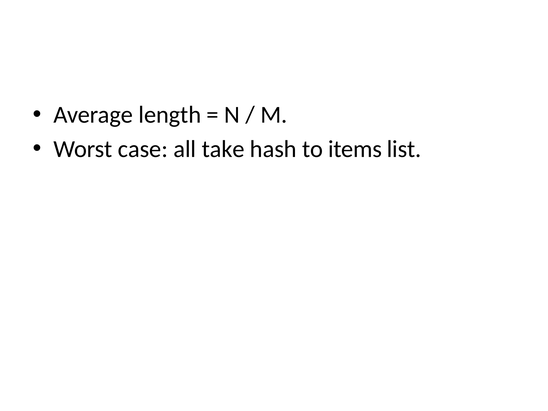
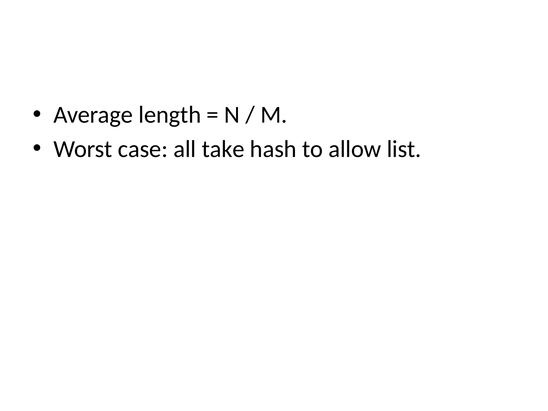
items: items -> allow (355, 149)
